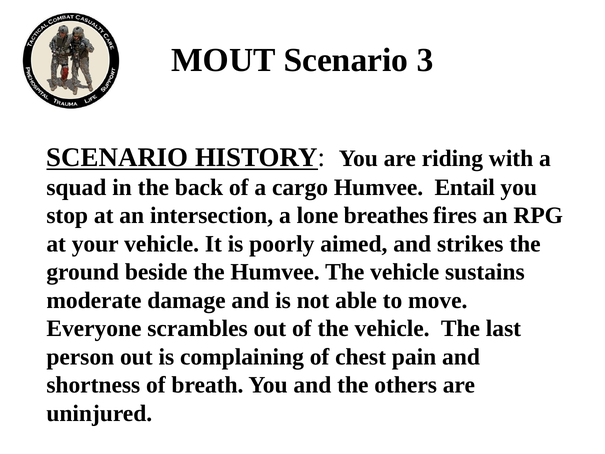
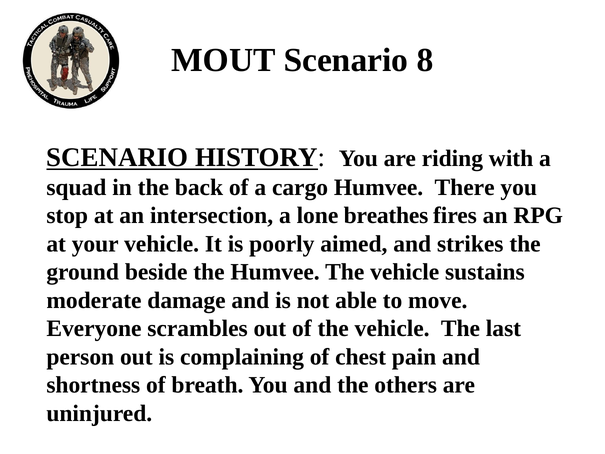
3: 3 -> 8 (425, 60)
Entail: Entail -> There (465, 187)
